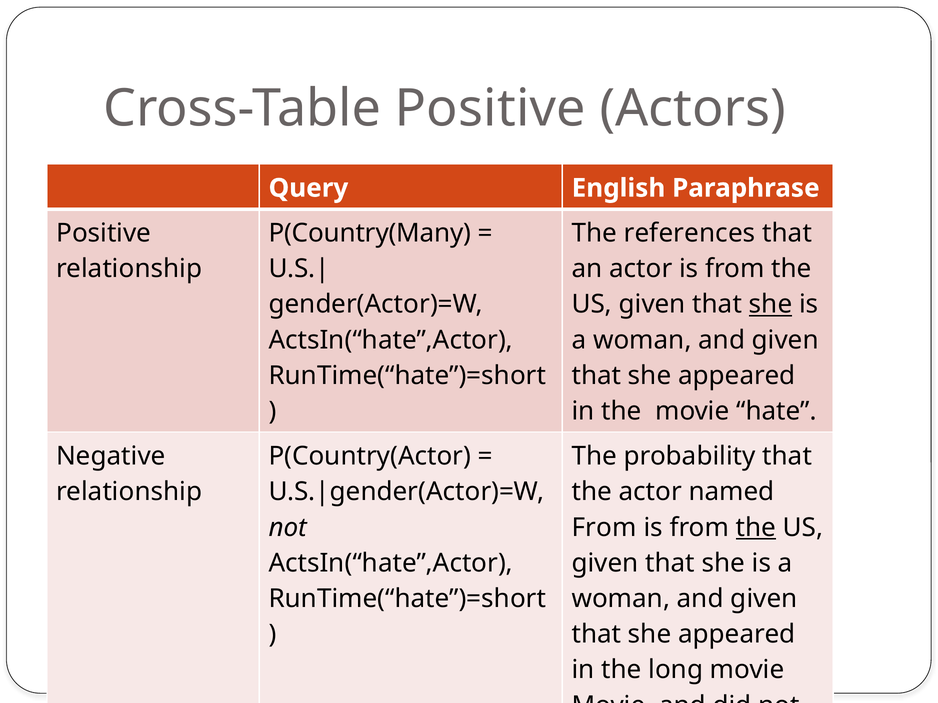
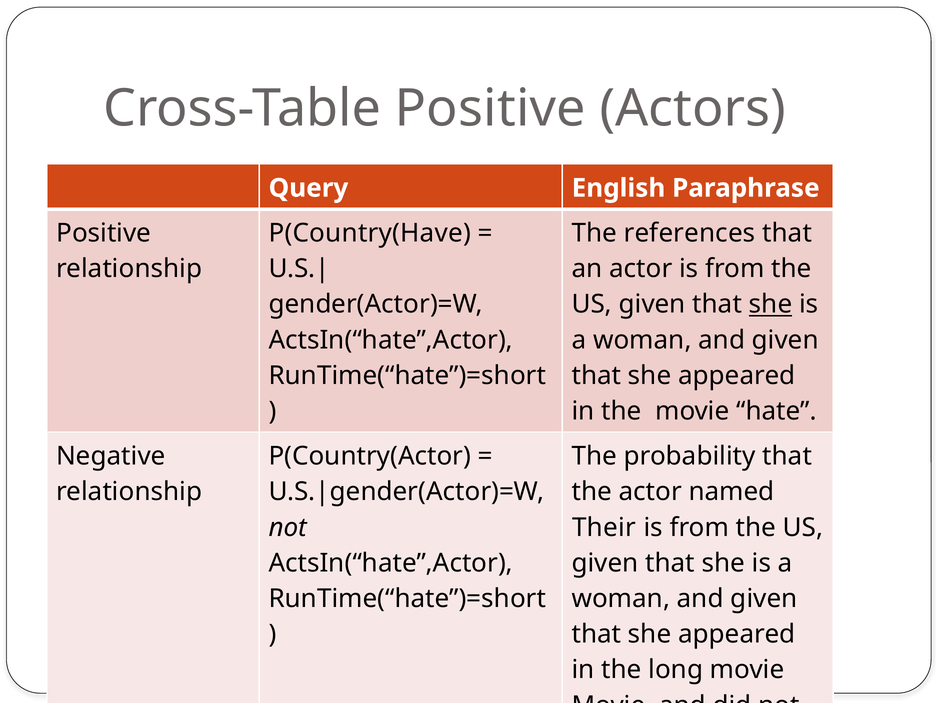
P(Country(Many: P(Country(Many -> P(Country(Have (370, 233)
From: From -> Their (604, 528)
the underline: present -> none (756, 528)
